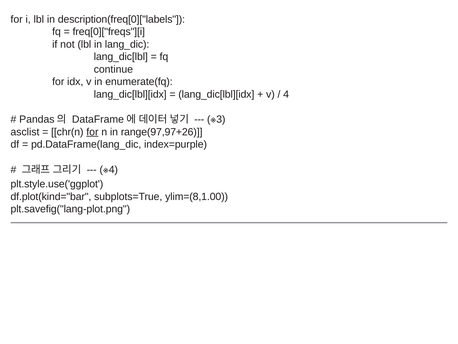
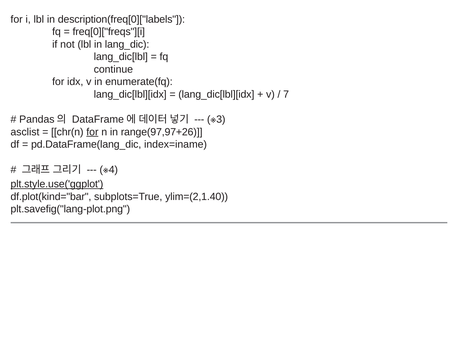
4: 4 -> 7 (286, 94)
index=purple: index=purple -> index=iname (176, 144)
plt.style.use('ggplot underline: none -> present (57, 184)
ylim=(8,1.00: ylim=(8,1.00 -> ylim=(2,1.40 (197, 196)
